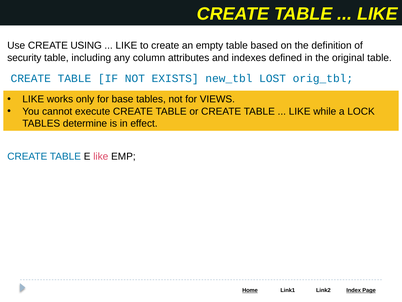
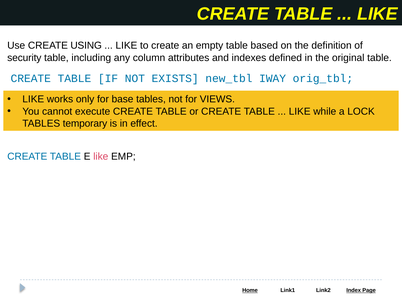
LOST: LOST -> IWAY (273, 78)
determine: determine -> temporary (85, 123)
